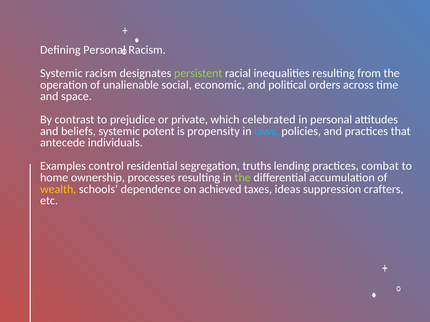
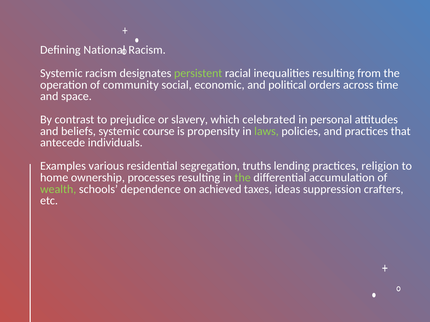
Defining Personal: Personal -> National (104, 50)
unalienable: unalienable -> community (131, 85)
private: private -> slavery (190, 120)
potent: potent -> course (159, 131)
laws colour: light blue -> light green (266, 131)
control: control -> various (106, 166)
combat: combat -> religion (380, 166)
wealth colour: yellow -> light green (58, 189)
